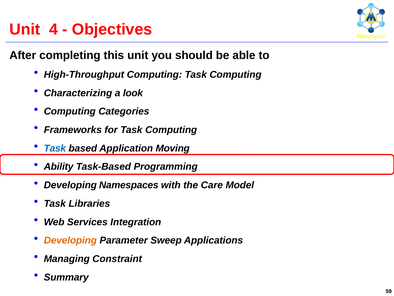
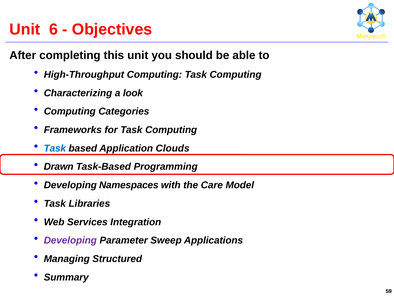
4: 4 -> 6 (53, 29)
Moving: Moving -> Clouds (173, 148)
Ability: Ability -> Drawn (59, 166)
Developing colour: orange -> purple (70, 240)
Constraint: Constraint -> Structured (117, 258)
